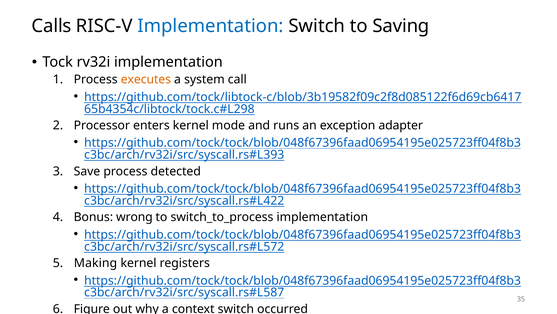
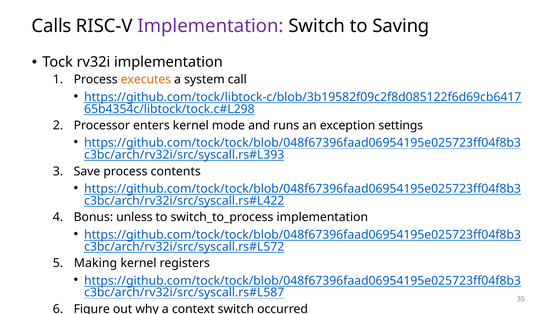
Implementation colour: blue -> purple (211, 26)
adapter: adapter -> settings (401, 125)
detected: detected -> contents (176, 171)
wrong: wrong -> unless (134, 217)
